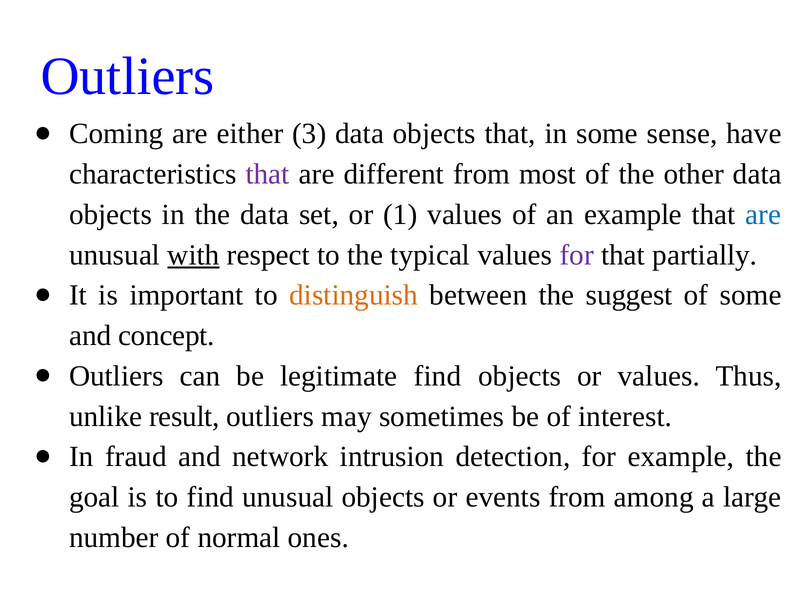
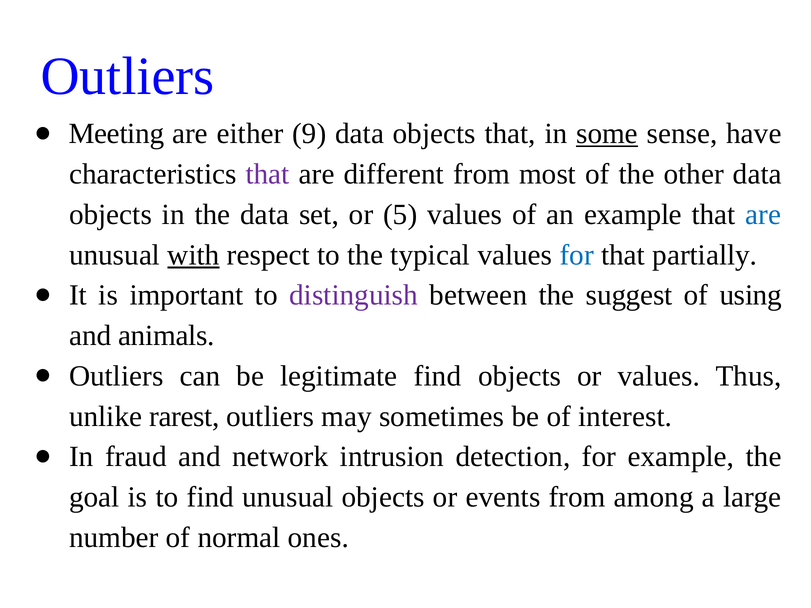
Coming: Coming -> Meeting (116, 134)
3: 3 -> 9 (309, 134)
some underline: none -> present (607, 134)
1: 1 -> 5 (400, 215)
for colour: purple -> blue (577, 255)
distinguish colour: orange -> purple (354, 295)
of some: some -> using (751, 295)
concept: concept -> animals (166, 336)
result: result -> rarest (184, 417)
